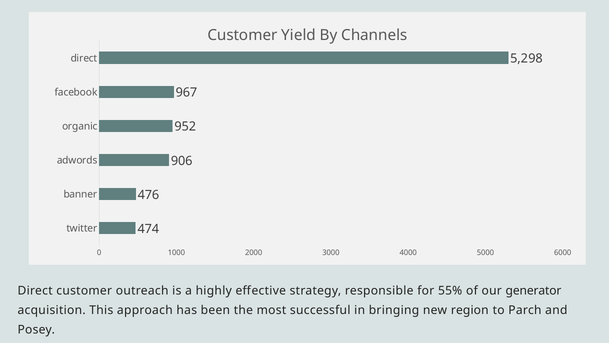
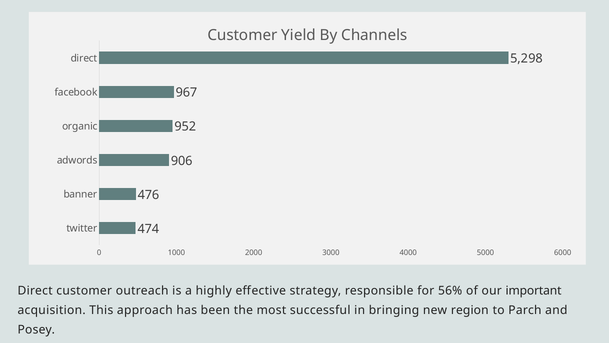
55%: 55% -> 56% (450, 290)
generator: generator -> important (534, 290)
